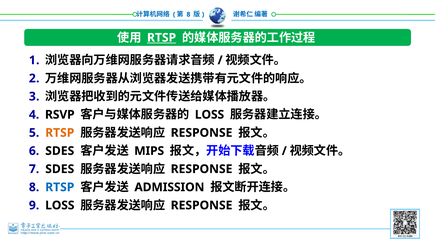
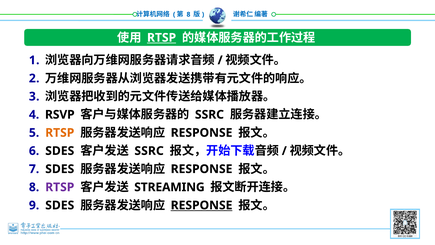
LOSS: LOSS -> SSRC (209, 114)
MIPS: MIPS -> SSRC (149, 151)
RTSP colour: blue -> purple (60, 187)
ADMISSION: ADMISSION -> STREAMING (169, 187)
LOSS: LOSS -> SDES (60, 205)
RESPONSE underline: none -> present (202, 205)
